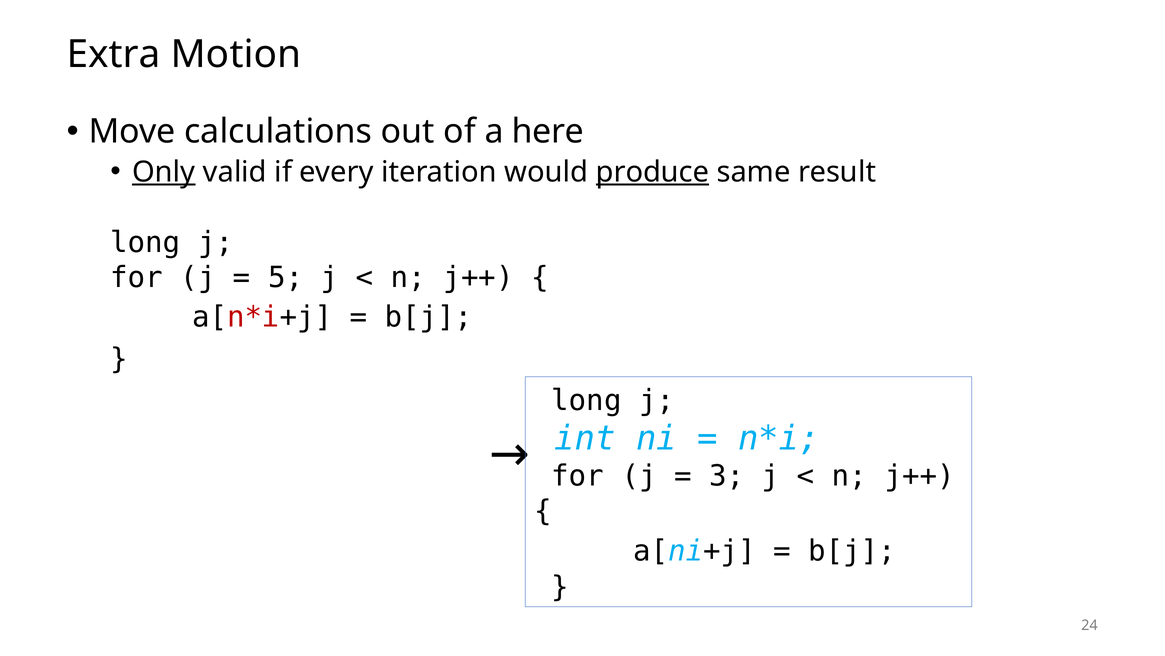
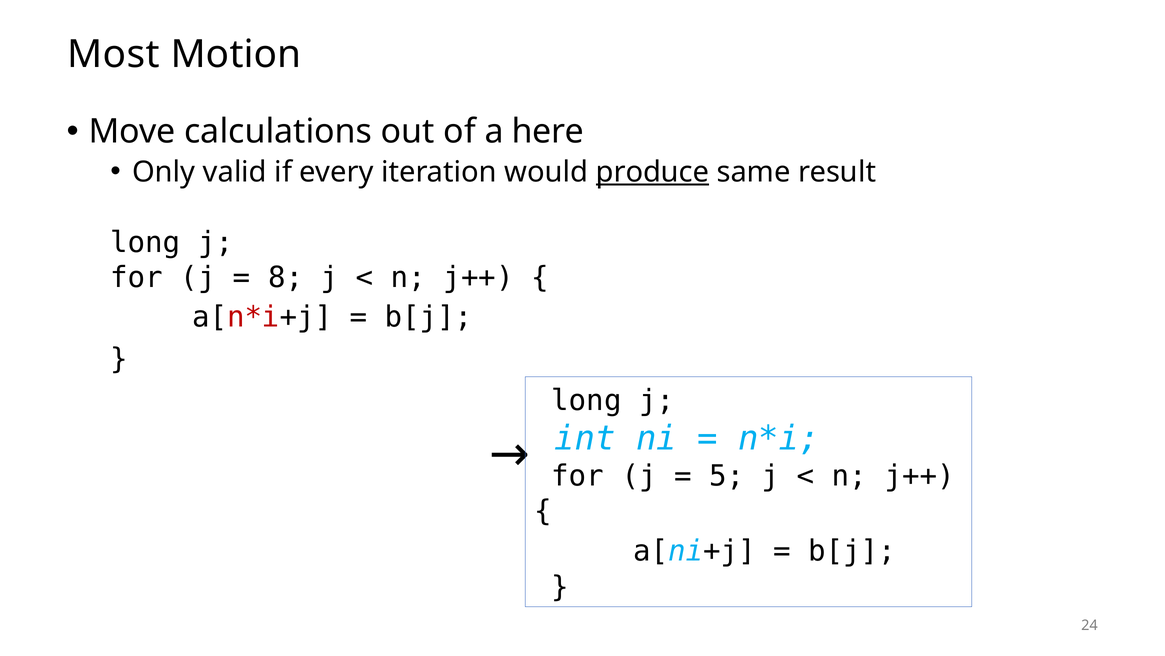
Extra: Extra -> Most (114, 54)
Only underline: present -> none (164, 172)
5: 5 -> 8 (286, 277)
3: 3 -> 5 (727, 476)
